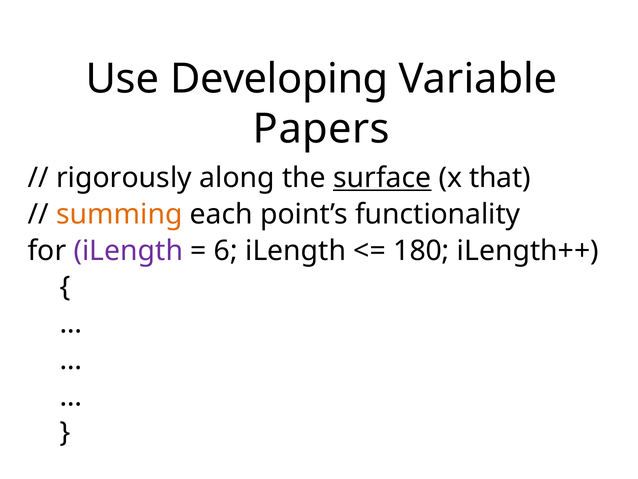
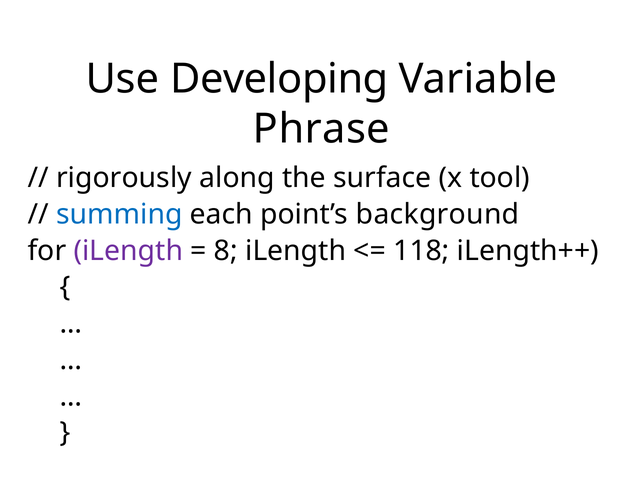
Papers: Papers -> Phrase (321, 129)
surface underline: present -> none (382, 178)
that: that -> tool (500, 178)
summing colour: orange -> blue (119, 214)
functionality: functionality -> background (438, 214)
6: 6 -> 8 (226, 250)
180: 180 -> 118 (421, 250)
